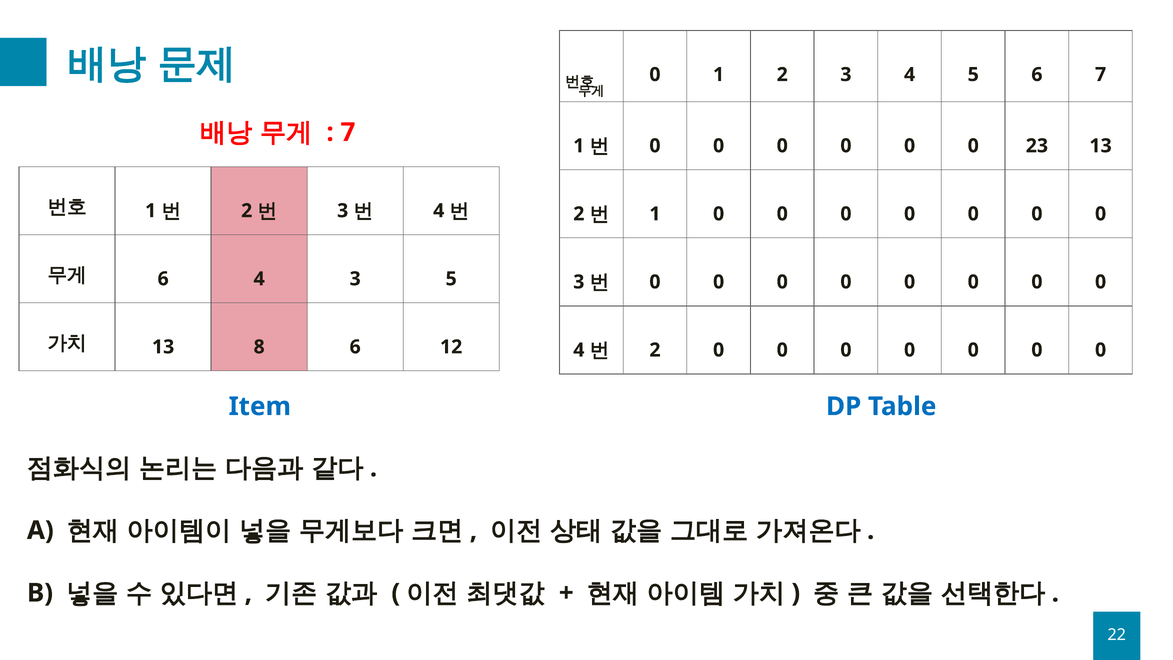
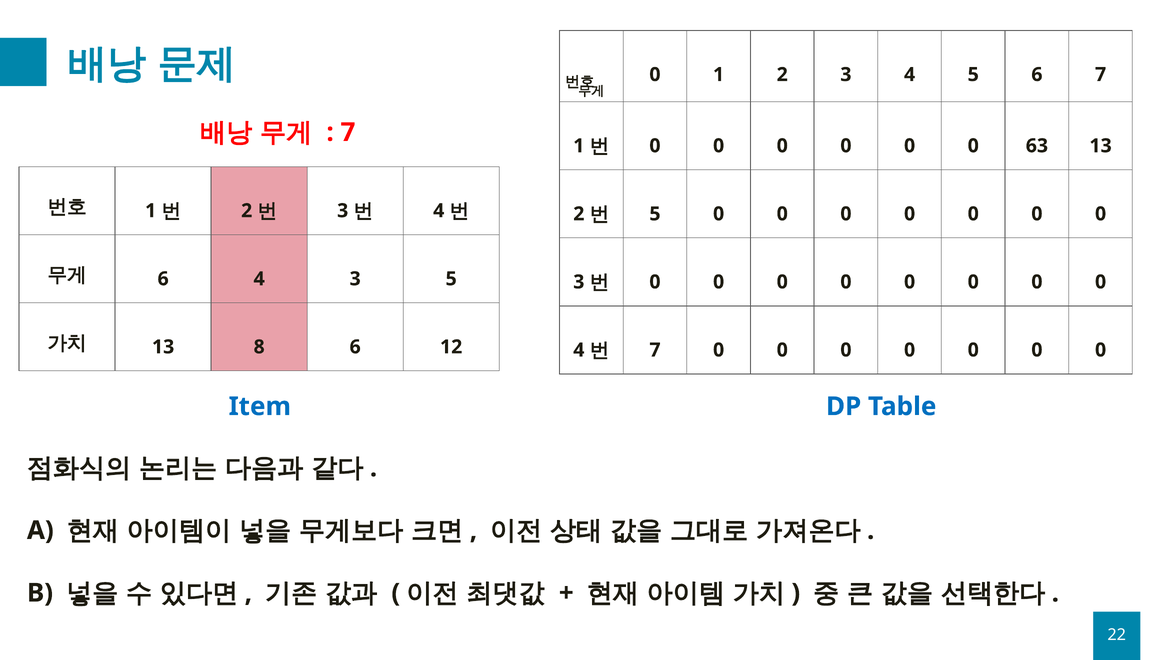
23: 23 -> 63 (1037, 146)
1: 1 -> 5 (655, 214)
2: 2 -> 7 (655, 350)
